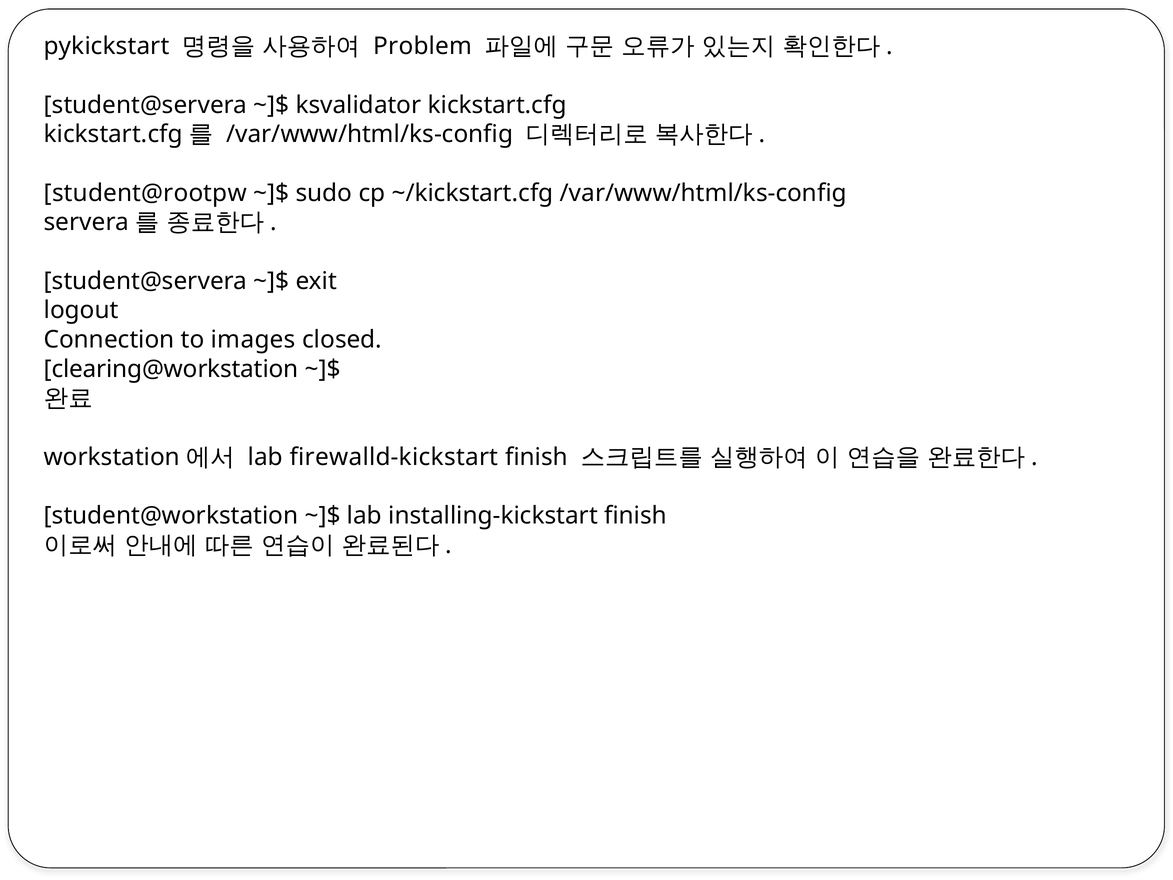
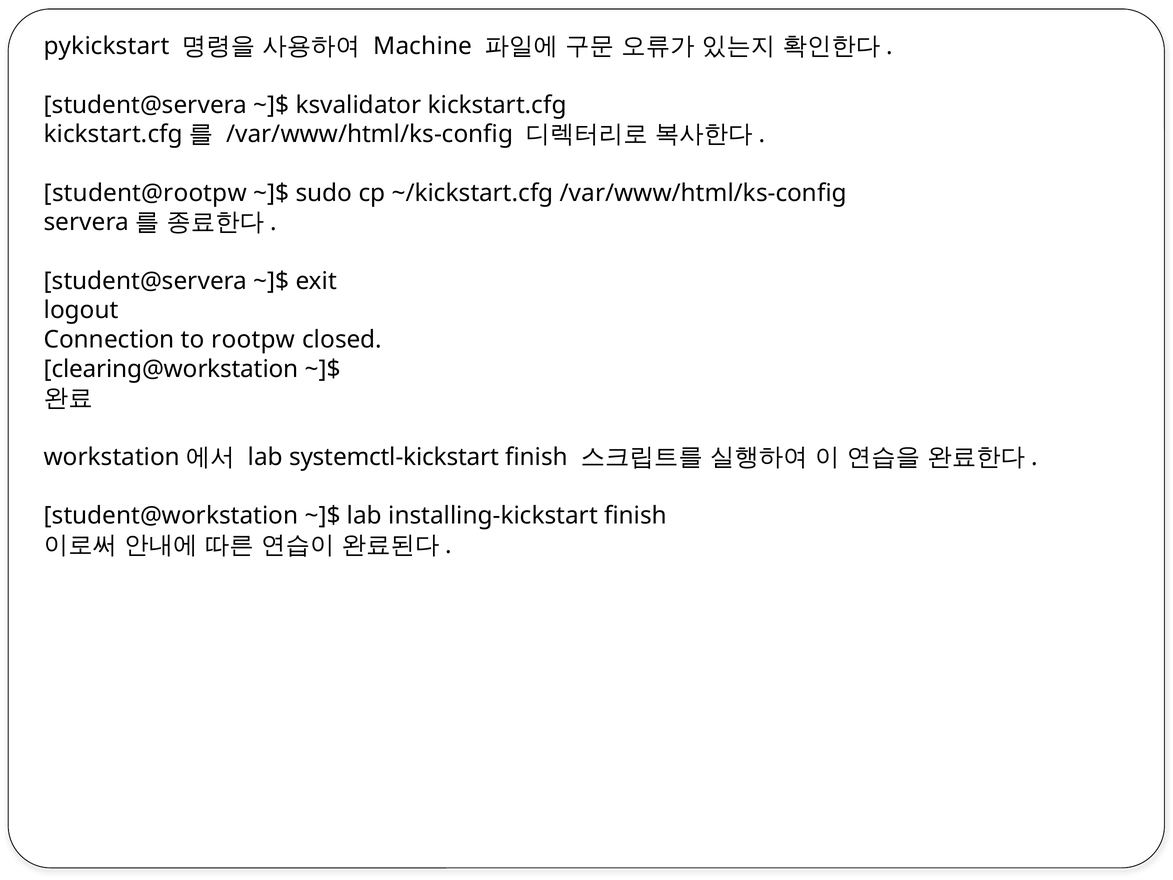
Problem: Problem -> Machine (423, 46)
images: images -> rootpw (253, 340)
firewalld-kickstart: firewalld-kickstart -> systemctl-kickstart (394, 457)
